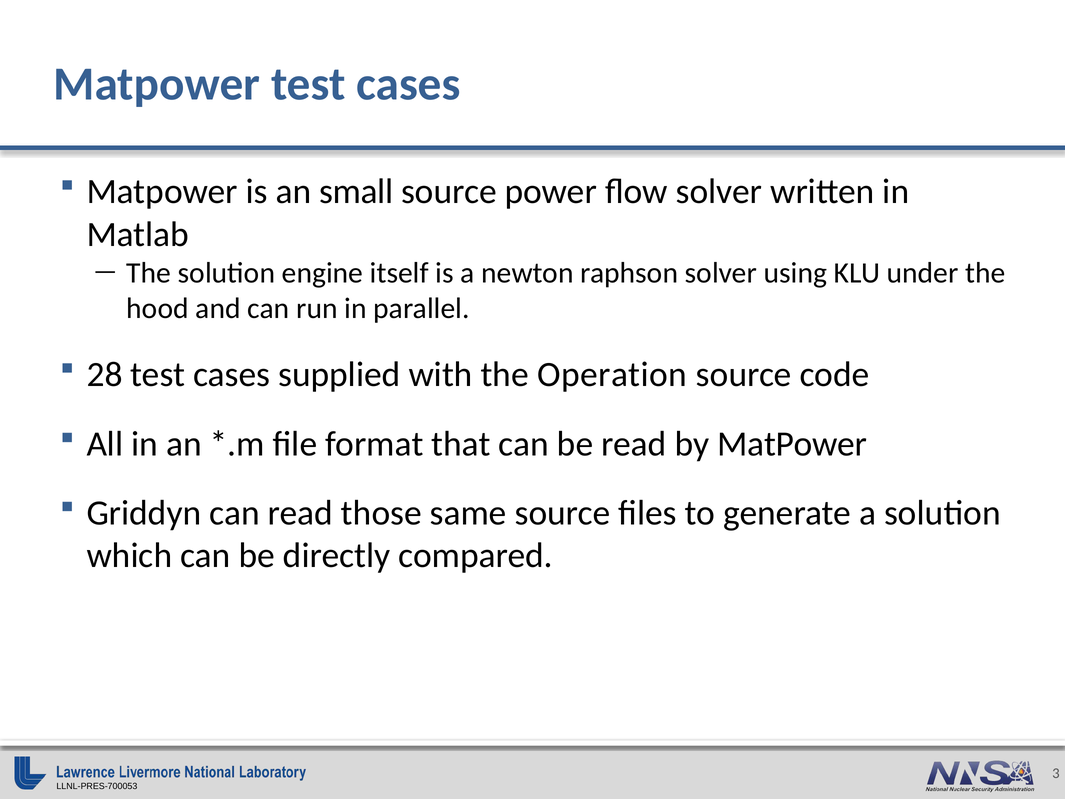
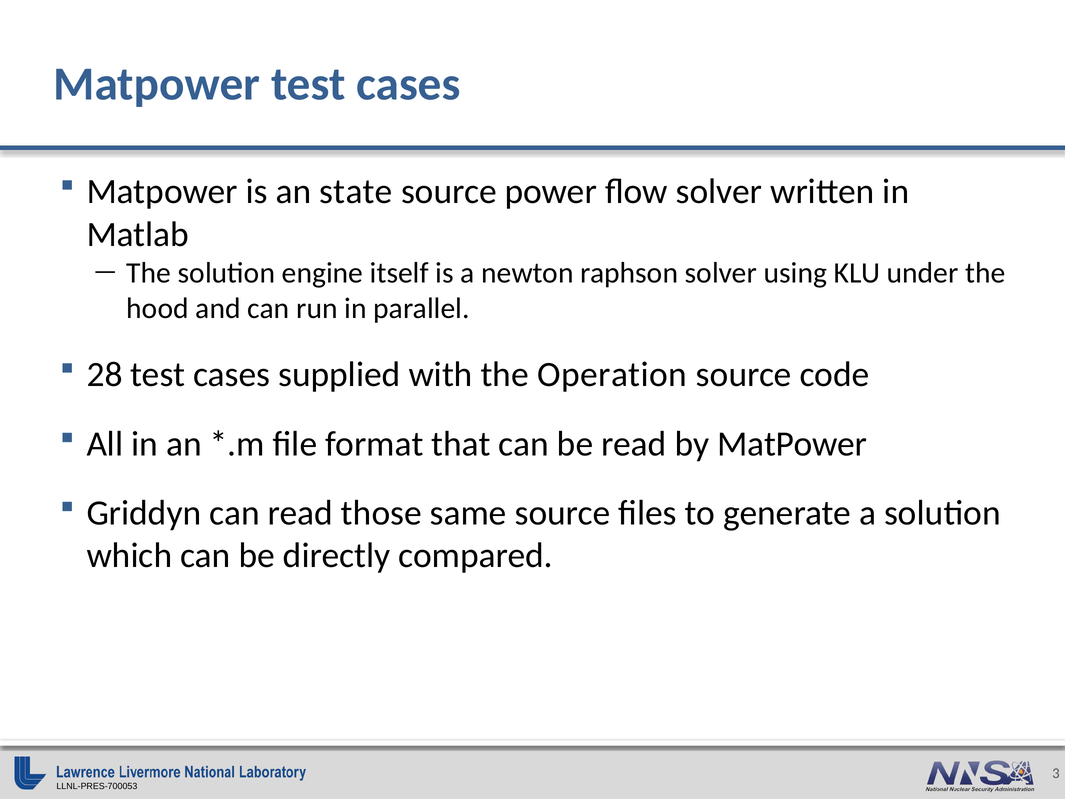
small: small -> state (356, 192)
